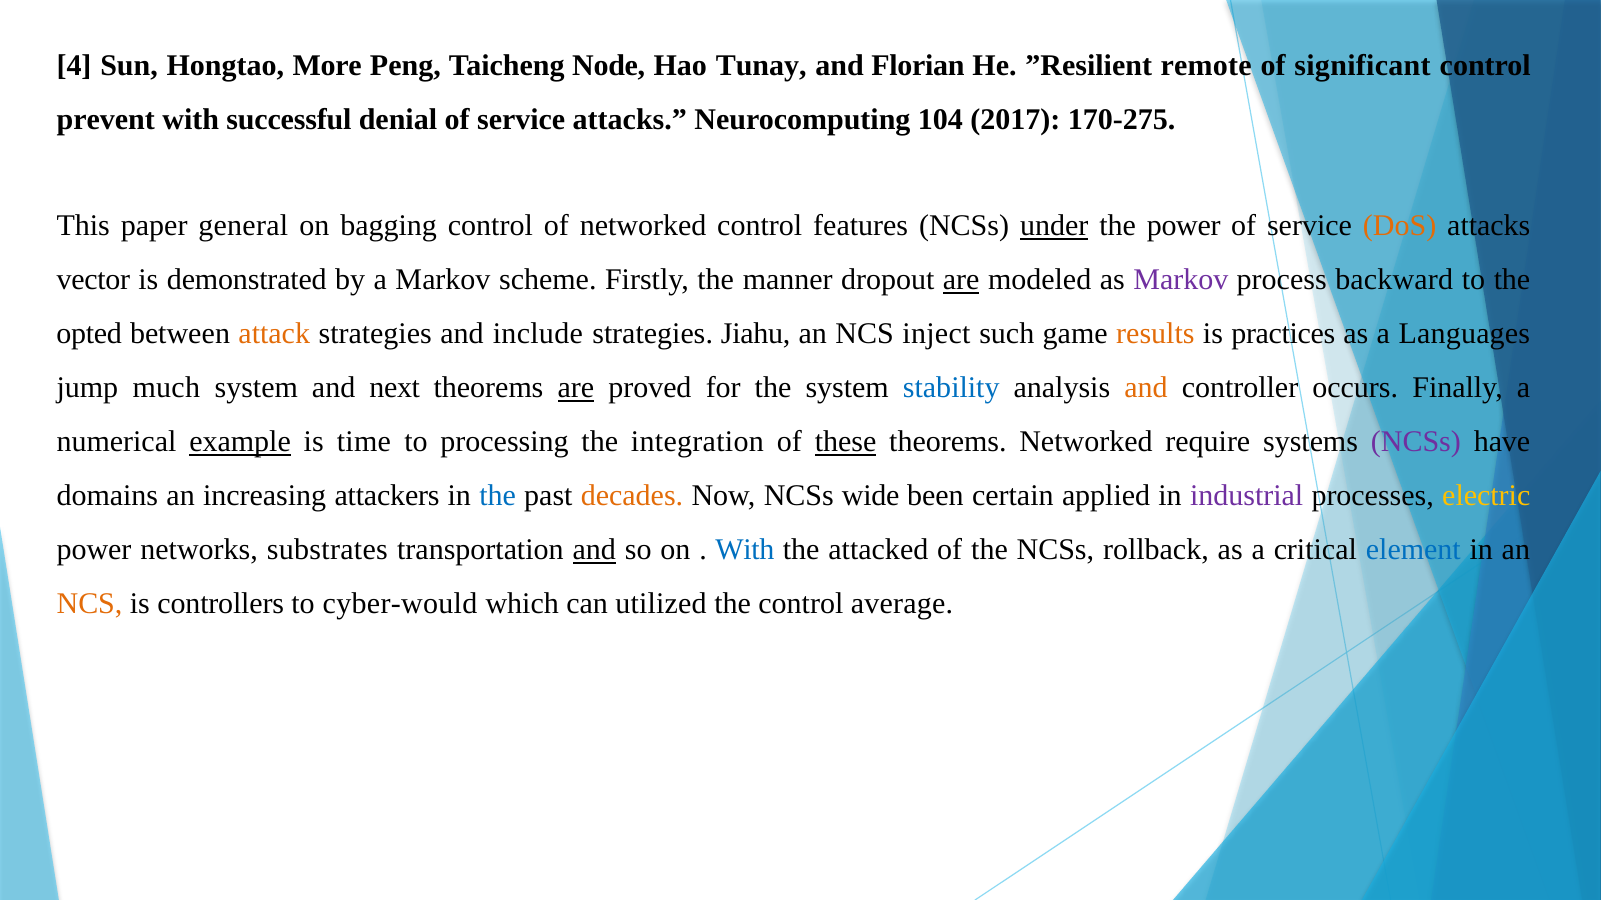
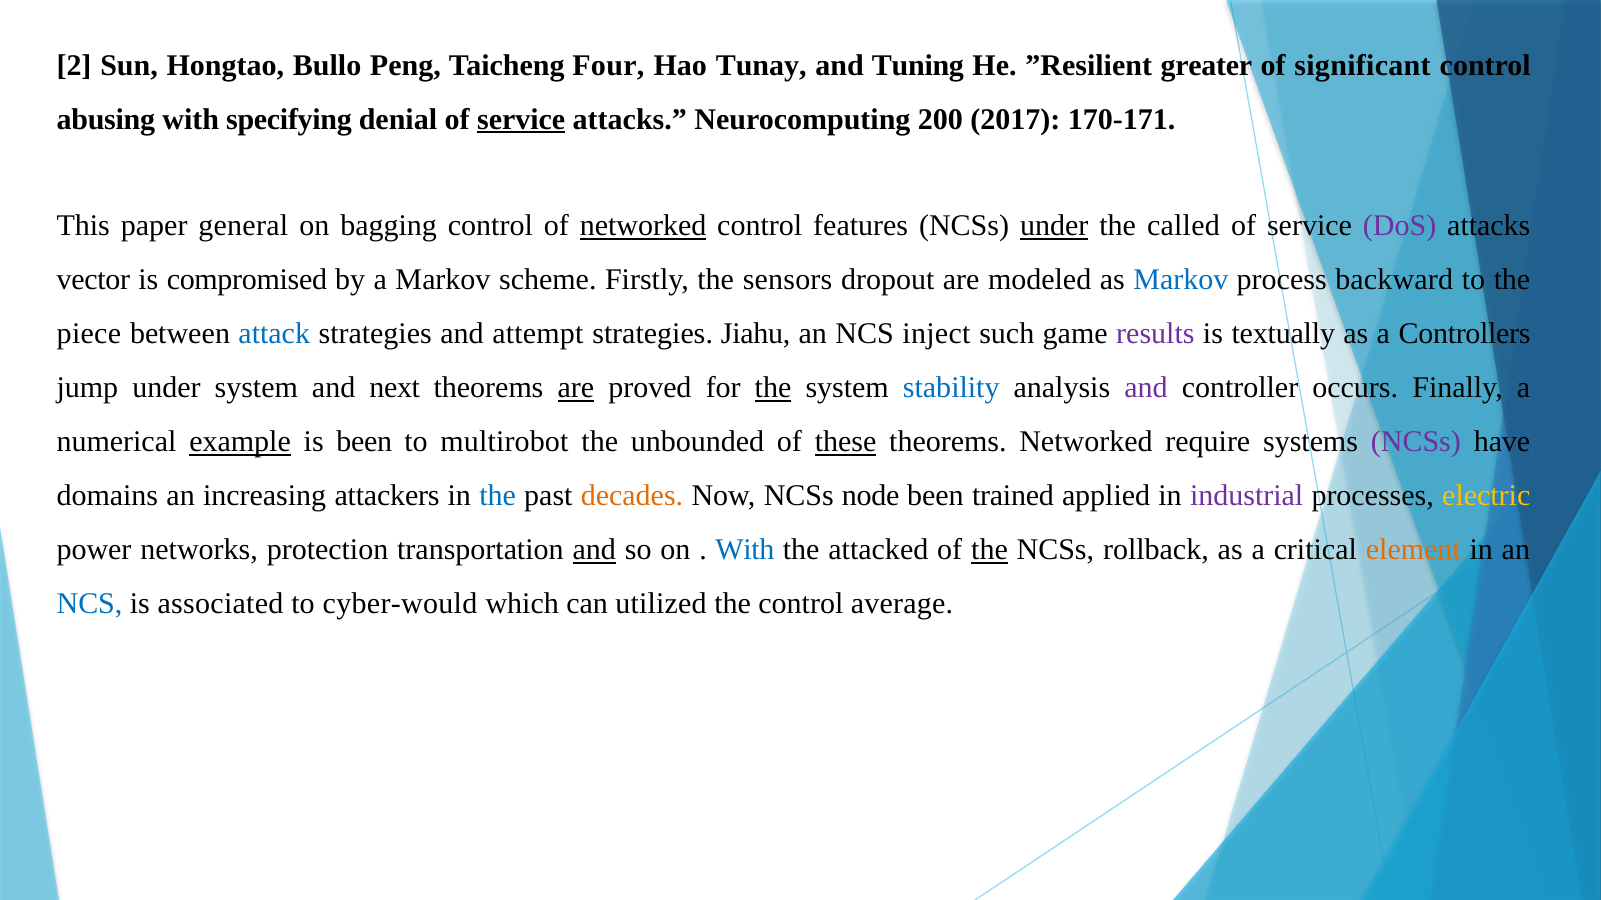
4: 4 -> 2 (74, 65)
More: More -> Bullo (327, 65)
Node: Node -> Four (608, 65)
Florian: Florian -> Tuning (918, 65)
remote: remote -> greater (1206, 65)
prevent: prevent -> abusing (106, 119)
successful: successful -> specifying (289, 119)
service underline: none -> present (521, 119)
104: 104 -> 200 (940, 119)
170-275: 170-275 -> 170-171 (1122, 119)
networked underline: none -> present (643, 226)
the power: power -> called (1183, 226)
DoS colour: orange -> purple (1400, 226)
demonstrated: demonstrated -> compromised (247, 280)
manner: manner -> sensors (788, 280)
are underline: present -> none (961, 280)
Markov colour: purple -> blue (1181, 280)
opted: opted -> piece (89, 334)
attack colour: orange -> blue (274, 334)
include: include -> attempt (538, 334)
results colour: orange -> purple (1155, 334)
practices: practices -> textually (1283, 334)
Languages: Languages -> Controllers (1465, 334)
jump much: much -> under (166, 388)
the underline: none -> present (773, 388)
and colour: orange -> purple (1146, 388)
is time: time -> been (364, 442)
processing: processing -> multirobot (504, 442)
integration: integration -> unbounded (698, 442)
wide: wide -> node (871, 496)
certain: certain -> trained (1013, 496)
substrates: substrates -> protection (328, 550)
the underline: none -> present (989, 550)
element colour: blue -> orange (1413, 550)
NCS colour: orange -> blue (90, 604)
controllers: controllers -> associated (220, 604)
